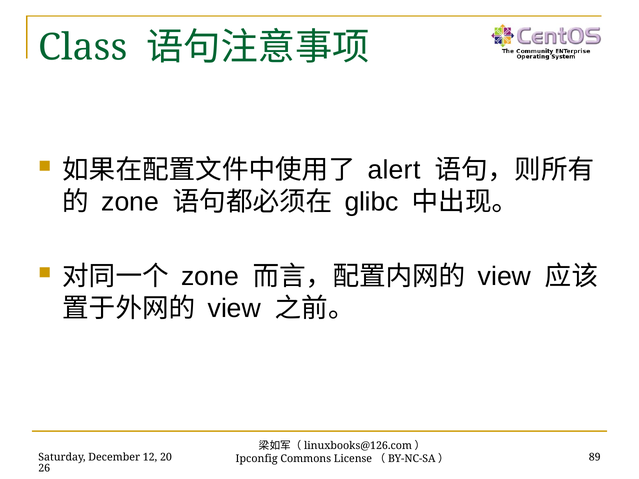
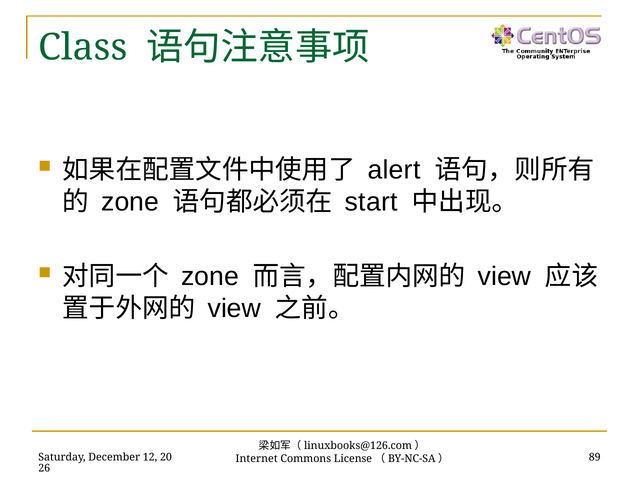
glibc: glibc -> start (371, 202)
Ipconfig: Ipconfig -> Internet (257, 459)
